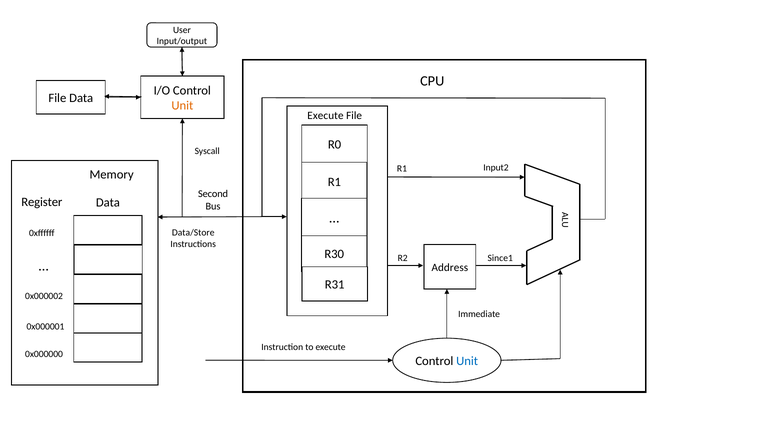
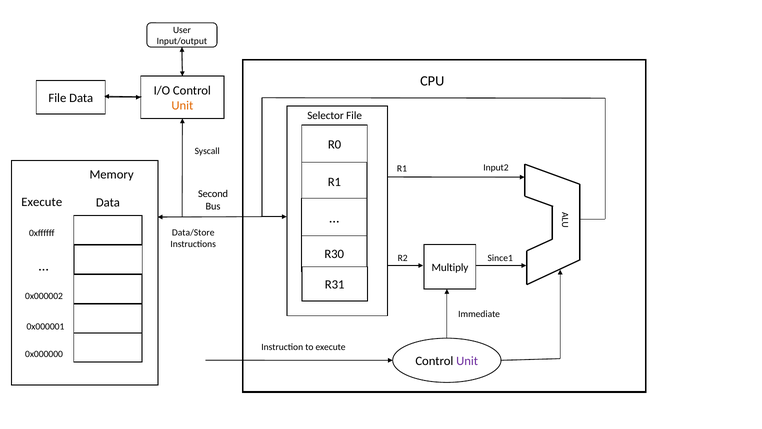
Execute: Execute -> Selector (326, 116)
Register: Register -> Execute (42, 202)
Address: Address -> Multiply (450, 267)
Unit colour: blue -> purple (467, 361)
